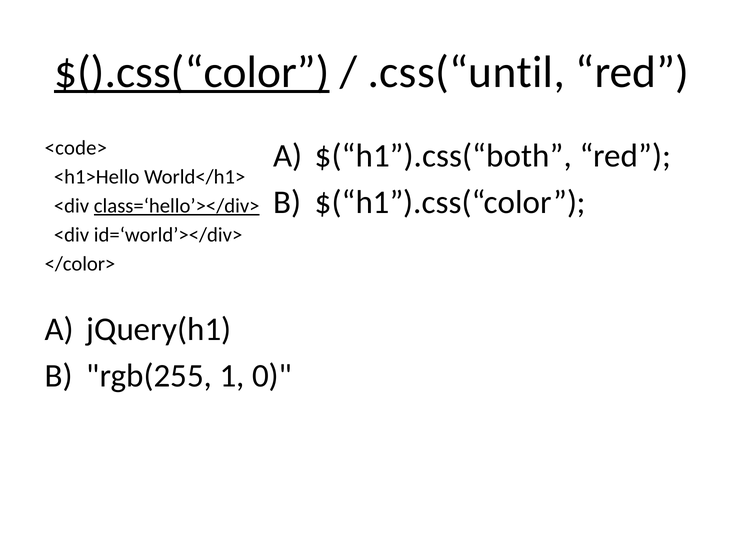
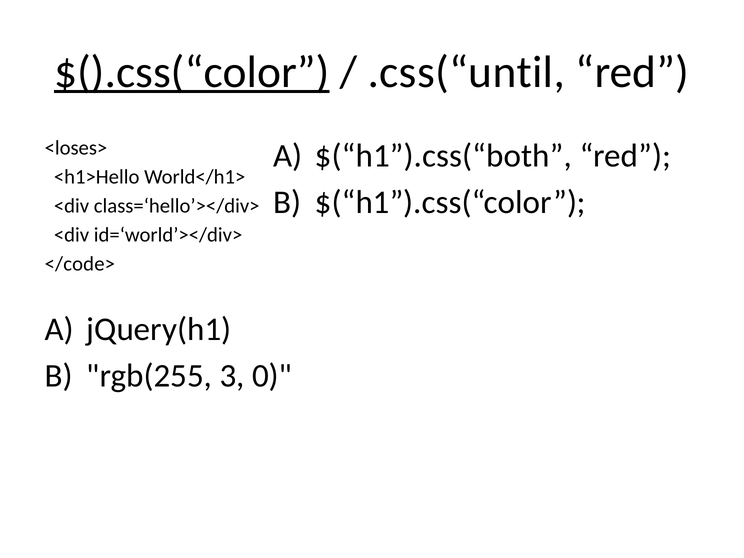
<code>: <code> -> <loses> (76, 148)
class=‘hello’></div> underline: present -> none (177, 206)
</color>: </color> -> </code> (80, 264)
1: 1 -> 3 (232, 376)
